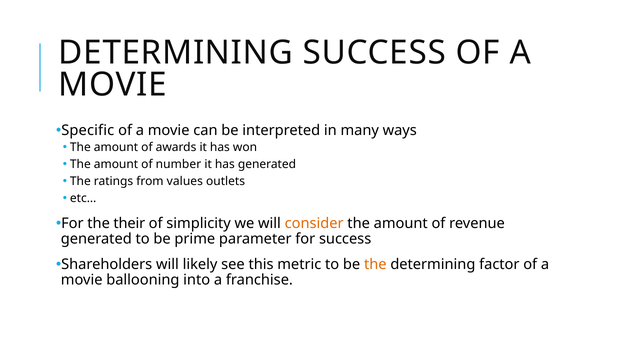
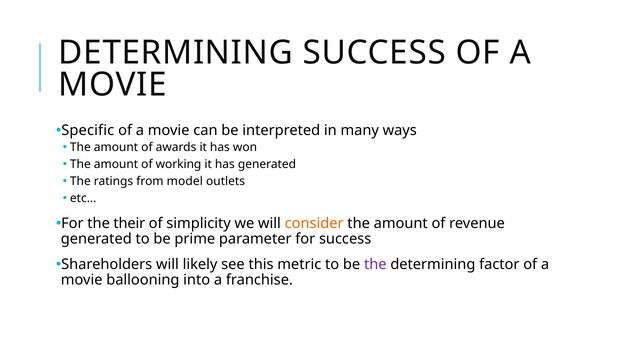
number: number -> working (179, 164)
values: values -> model (185, 181)
the colour: orange -> purple (375, 264)
